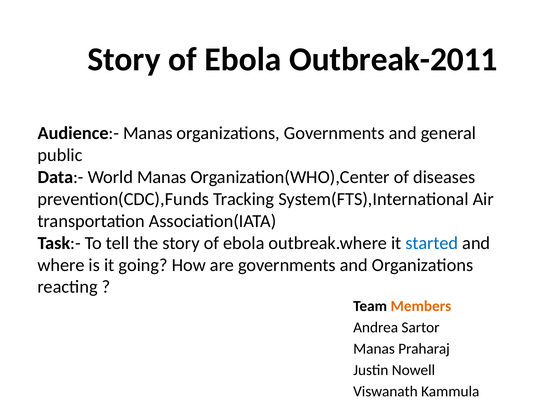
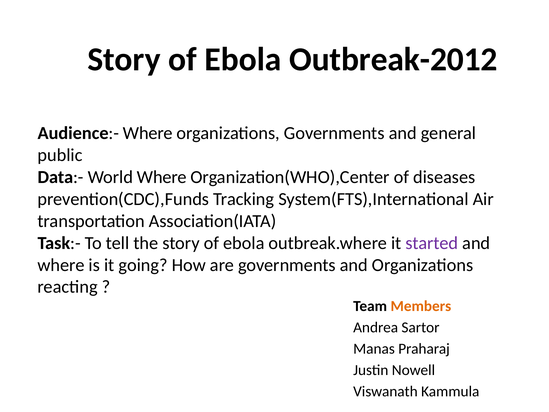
Outbreak-2011: Outbreak-2011 -> Outbreak-2012 (393, 60)
Audience:- Manas: Manas -> Where (148, 133)
World Manas: Manas -> Where (162, 177)
started colour: blue -> purple (432, 243)
